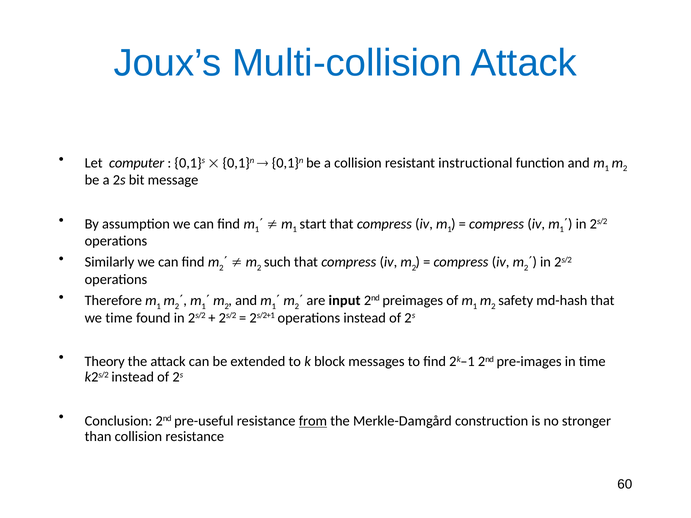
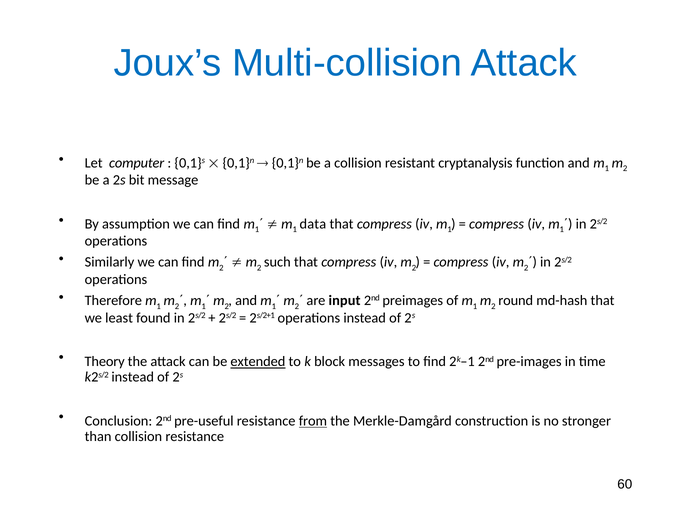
instructional: instructional -> cryptanalysis (475, 163)
start: start -> data (313, 224)
safety: safety -> round (516, 301)
we time: time -> least (119, 318)
extended underline: none -> present (258, 362)
